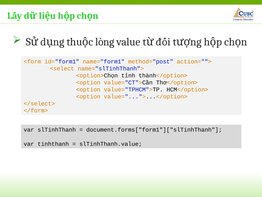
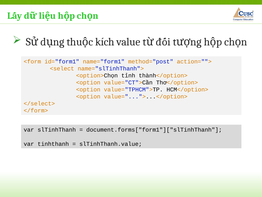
lòng: lòng -> kích (105, 42)
